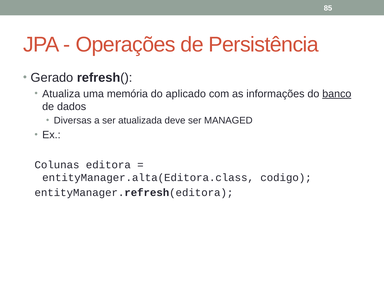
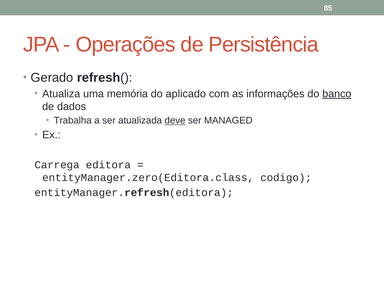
Diversas: Diversas -> Trabalha (73, 121)
deve underline: none -> present (175, 121)
Colunas: Colunas -> Carrega (57, 165)
entityManager.alta(Editora.class: entityManager.alta(Editora.class -> entityManager.zero(Editora.class (148, 178)
